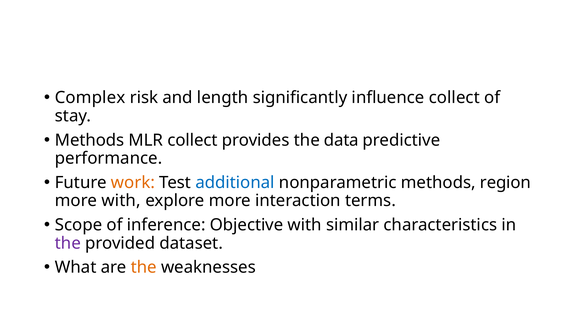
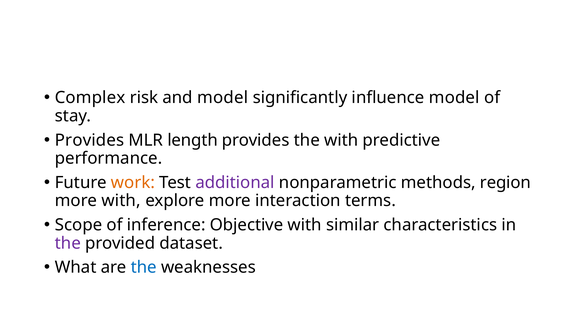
and length: length -> model (223, 98)
influence collect: collect -> model (454, 98)
Methods: Methods -> Provides (89, 140)
MLR collect: collect -> length (193, 140)
the data: data -> with (341, 140)
additional colour: blue -> purple (235, 183)
the colour: orange -> blue (144, 268)
